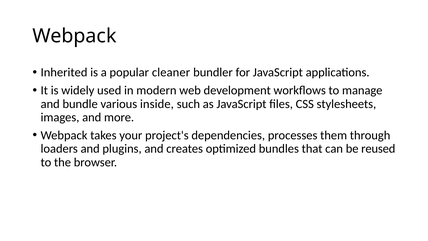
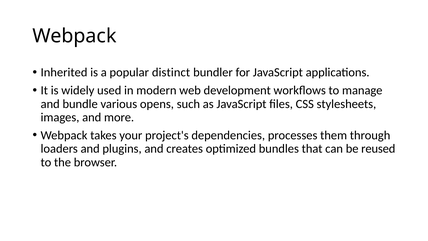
cleaner: cleaner -> distinct (171, 72)
inside: inside -> opens (157, 104)
